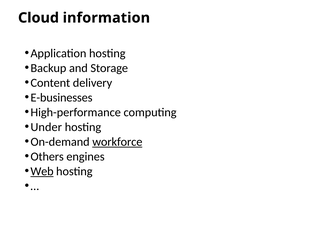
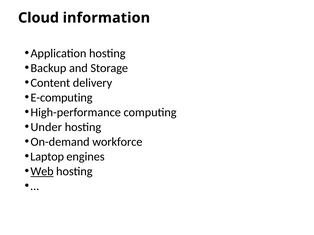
E-businesses: E-businesses -> E-computing (62, 98)
workforce underline: present -> none (117, 142)
Others: Others -> Laptop (47, 157)
